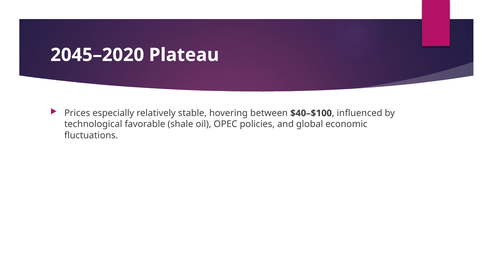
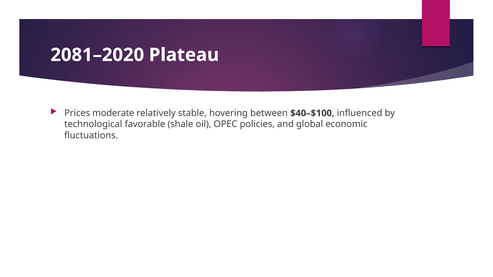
2045–2020: 2045–2020 -> 2081–2020 (97, 55)
especially: especially -> moderate (113, 113)
